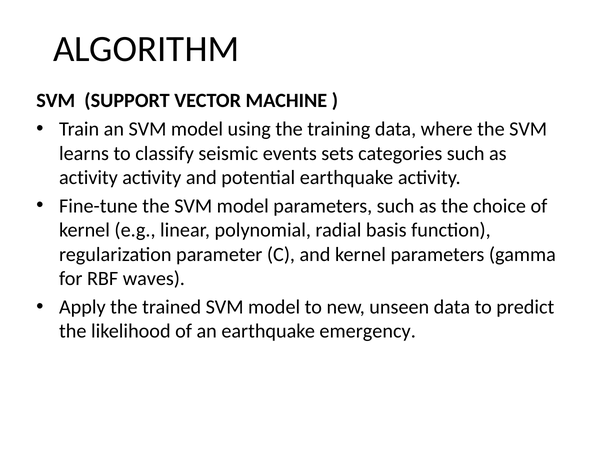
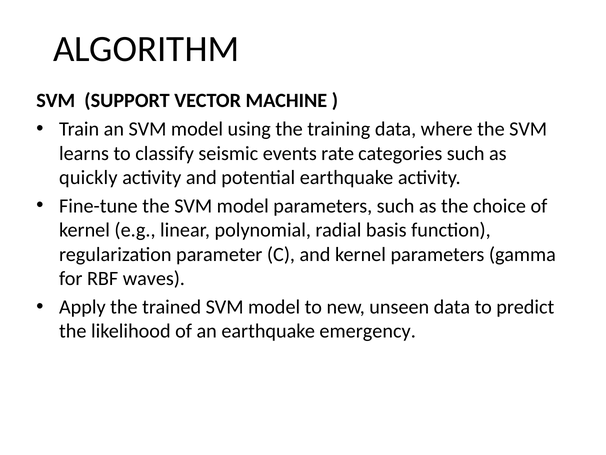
sets: sets -> rate (338, 153)
activity: activity -> quickly (88, 177)
